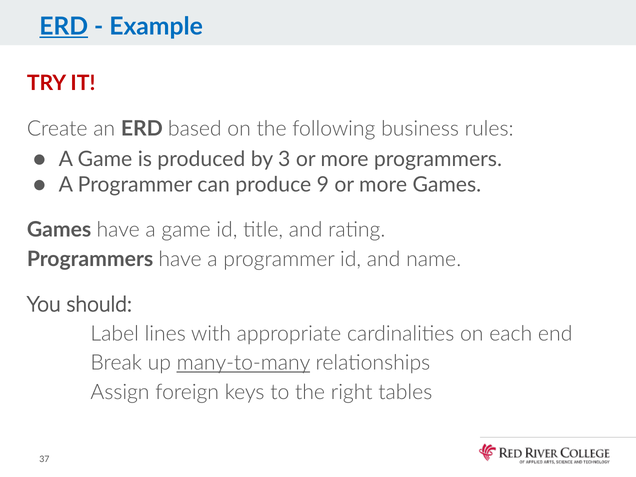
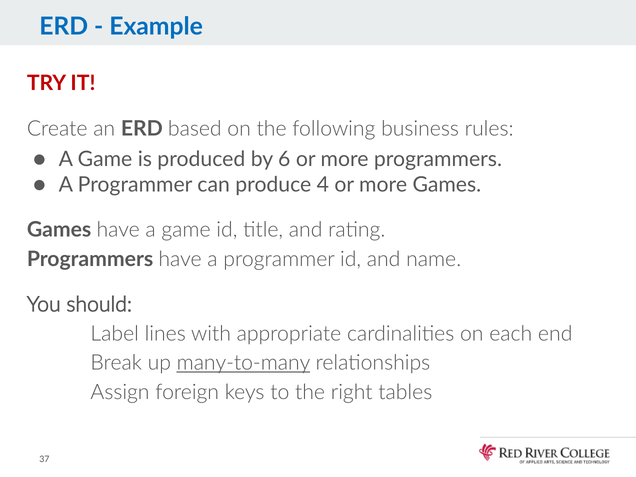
ERD underline: present -> none (64, 27)
3: 3 -> 6 (284, 159)
9: 9 -> 4 (323, 185)
